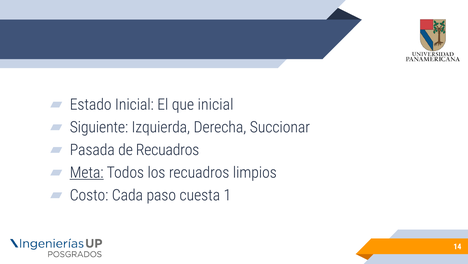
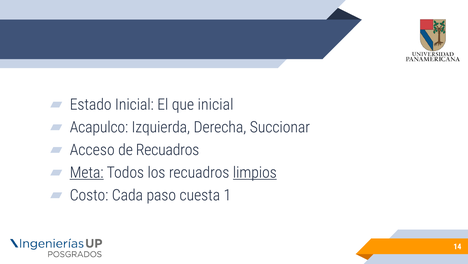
Siguiente: Siguiente -> Acapulco (99, 127)
Pasada: Pasada -> Acceso (92, 150)
limpios underline: none -> present (255, 172)
